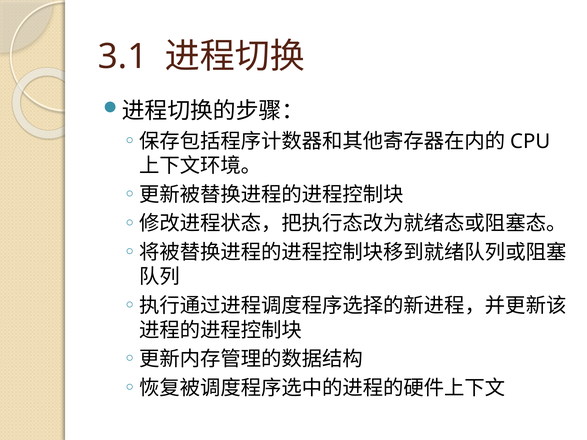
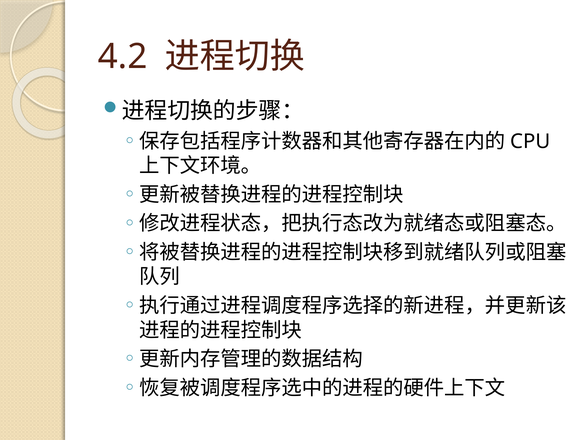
3.1: 3.1 -> 4.2 (123, 57)
